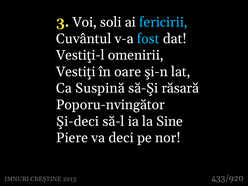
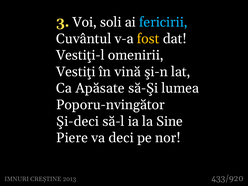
fost colour: light blue -> yellow (148, 39)
oare: oare -> vină (128, 72)
Suspină: Suspină -> Apăsate (100, 88)
răsară: răsară -> lumea (180, 88)
